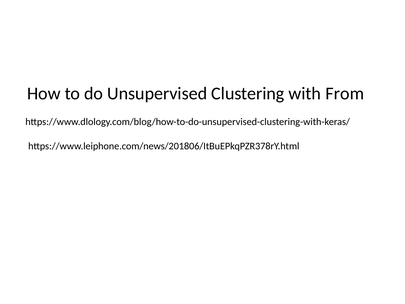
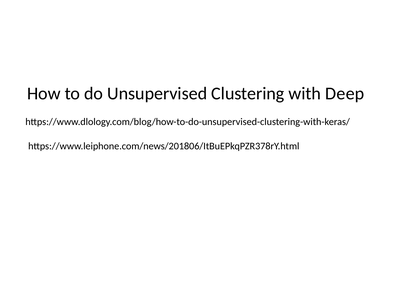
From: From -> Deep (345, 94)
